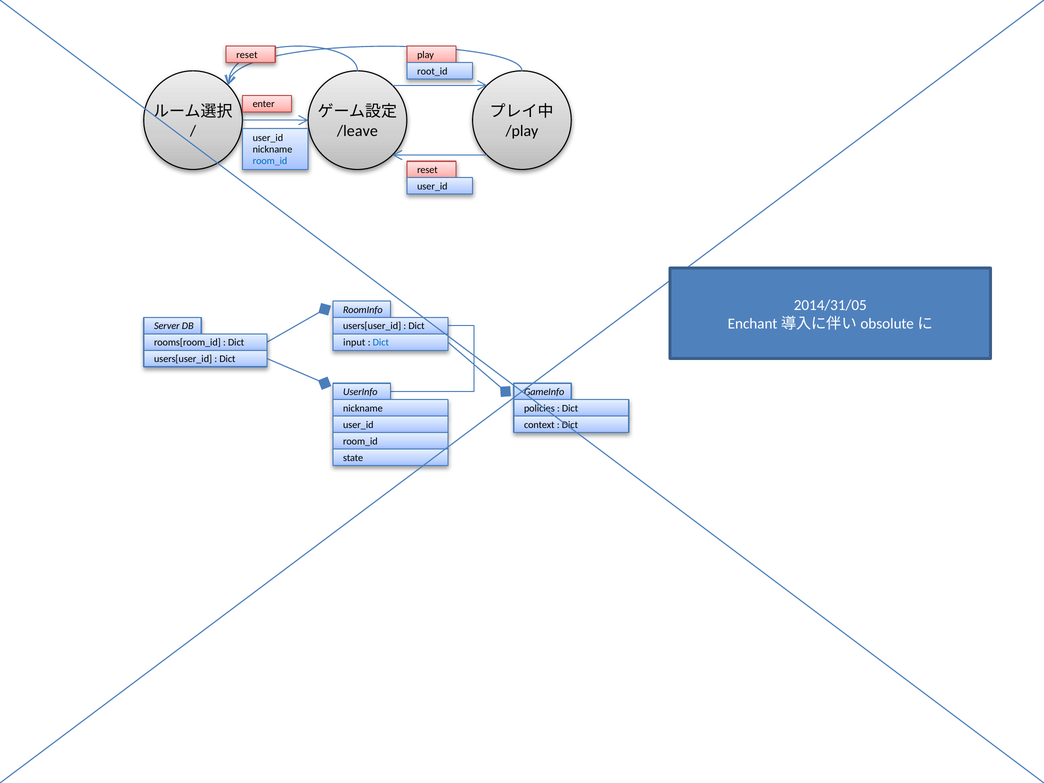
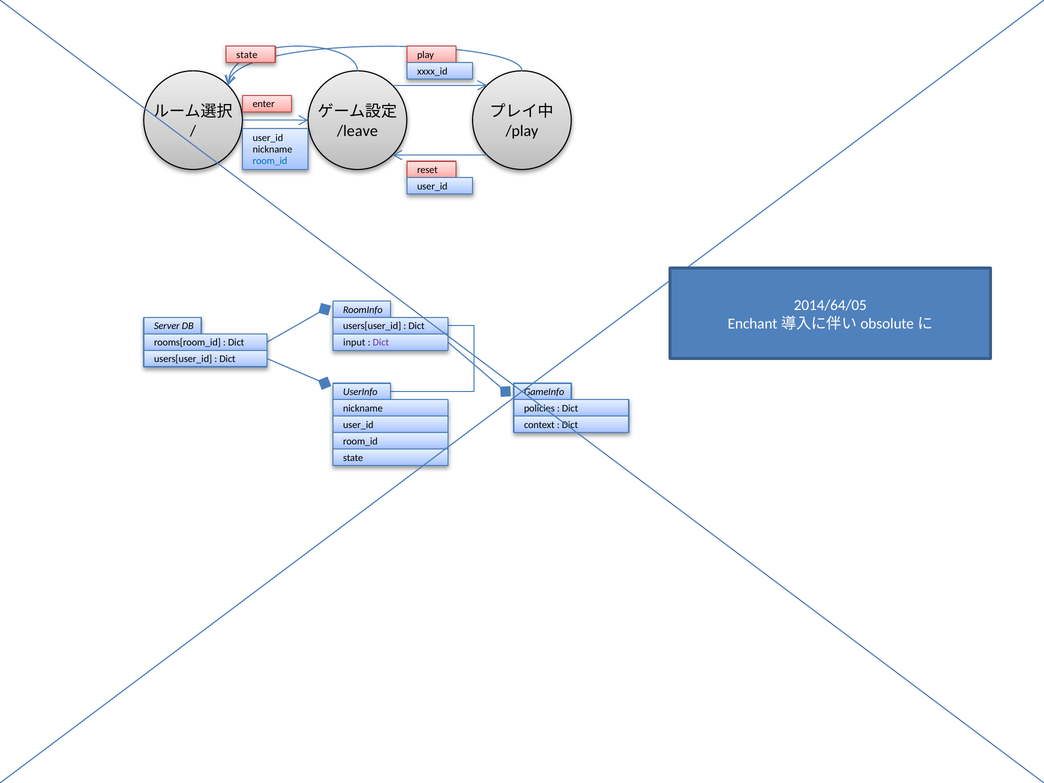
reset: reset -> state (247, 55)
root_id: root_id -> xxxx_id (432, 71)
2014/31/05: 2014/31/05 -> 2014/64/05 (830, 305)
Dict colour: blue -> purple (381, 343)
